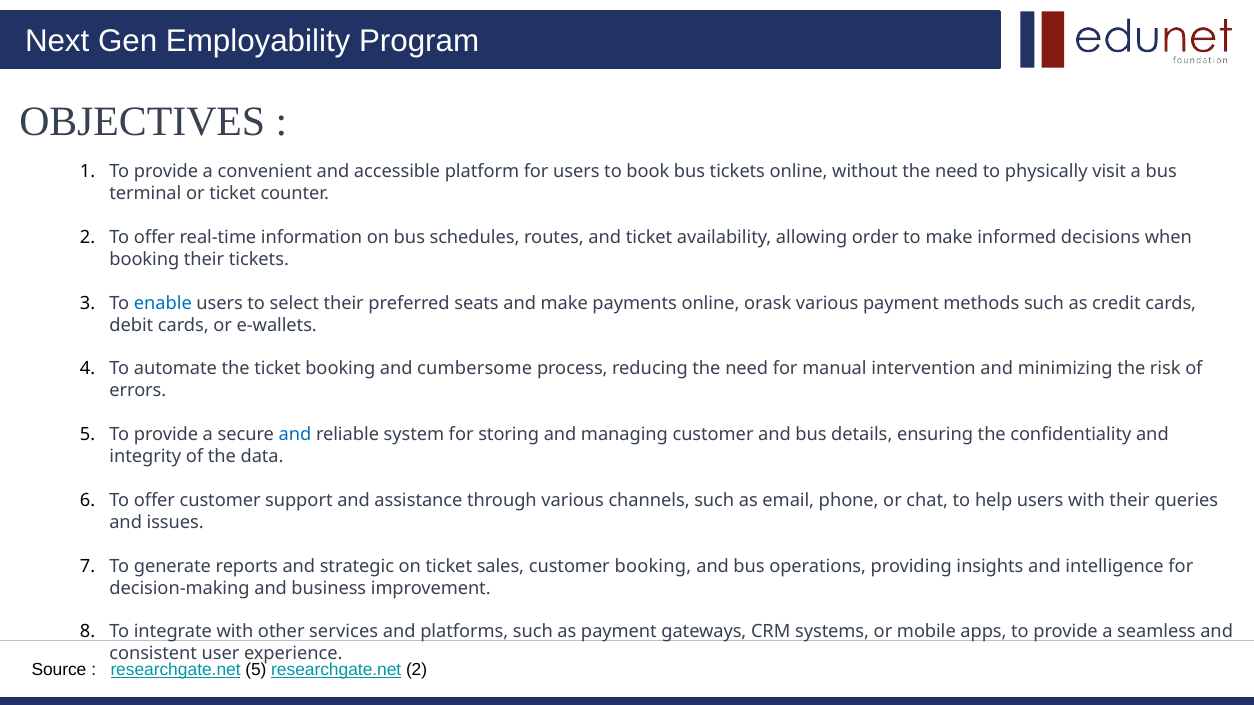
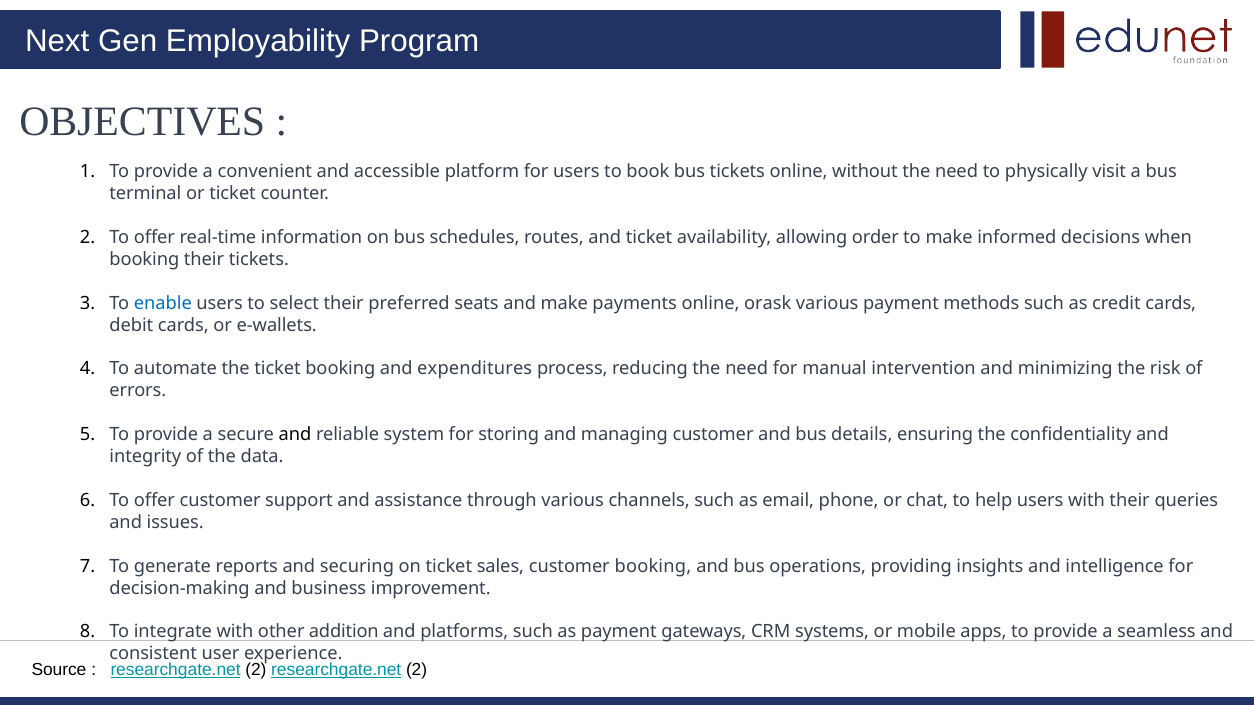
cumbersome: cumbersome -> expenditures (475, 369)
and colour: blue -> black (295, 435)
strategic: strategic -> securing (357, 566)
services: services -> addition (344, 632)
5: 5 -> 2 (256, 671)
